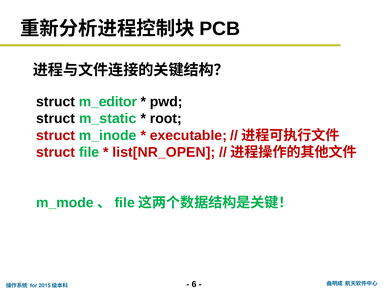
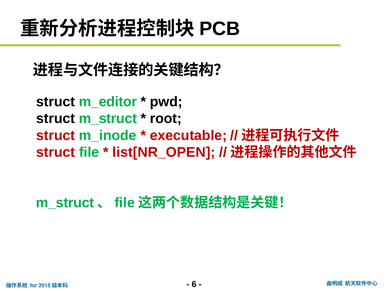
struct m_static: m_static -> m_struct (108, 119)
m_mode: m_mode -> m_struct (65, 203)
